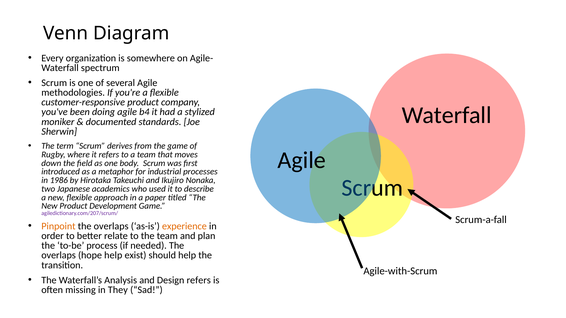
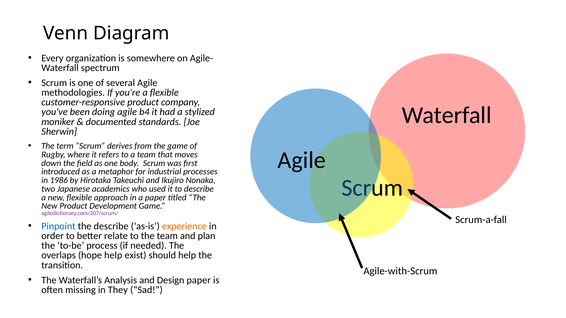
Pinpoint colour: orange -> blue (58, 226)
overlaps: overlaps -> describe (111, 226)
Design refers: refers -> paper (199, 280)
